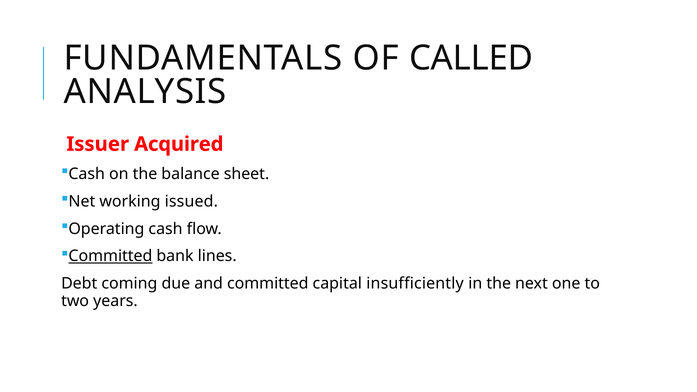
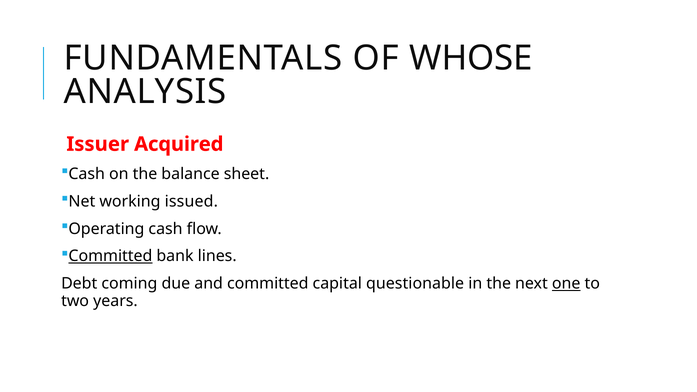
CALLED: CALLED -> WHOSE (471, 58)
insufficiently: insufficiently -> questionable (415, 284)
one underline: none -> present (566, 284)
